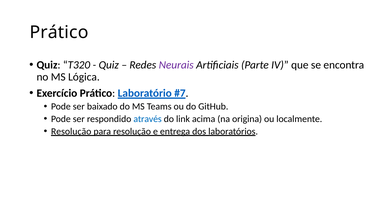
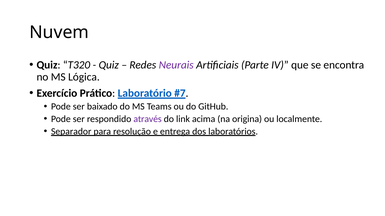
Prático: Prático -> Nuvem (59, 32)
através colour: blue -> purple (148, 119)
Resolução: Resolução -> Separador (71, 132)
